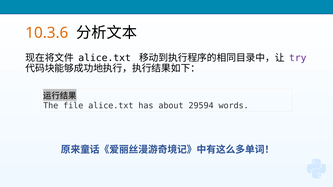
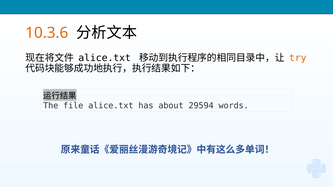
try colour: purple -> orange (298, 58)
